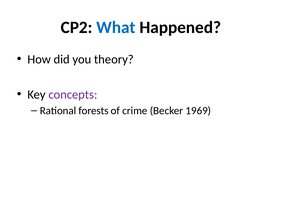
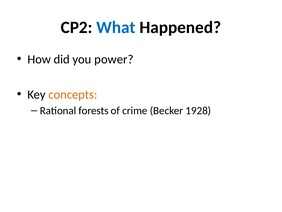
theory: theory -> power (114, 59)
concepts colour: purple -> orange (73, 94)
1969: 1969 -> 1928 (198, 110)
